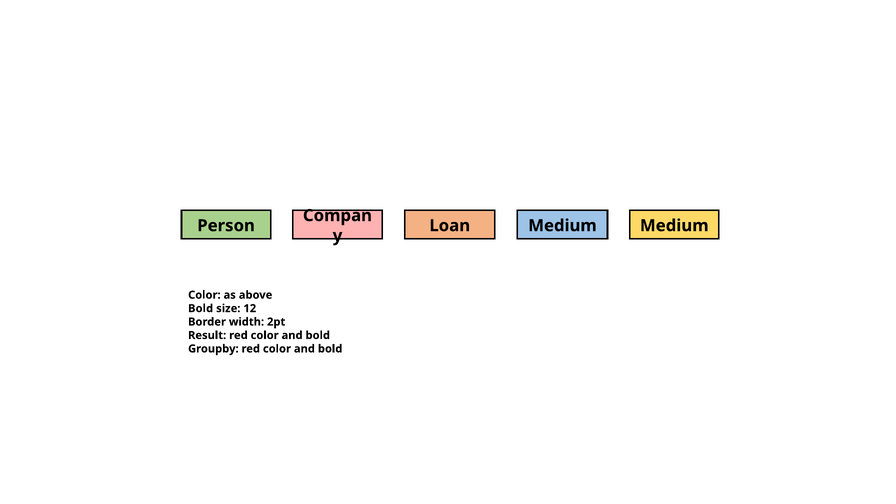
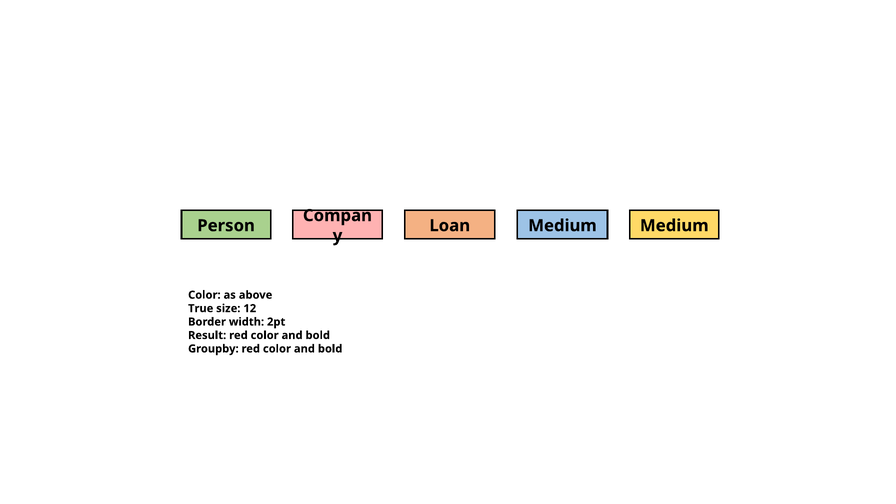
Bold: Bold -> True (201, 308)
